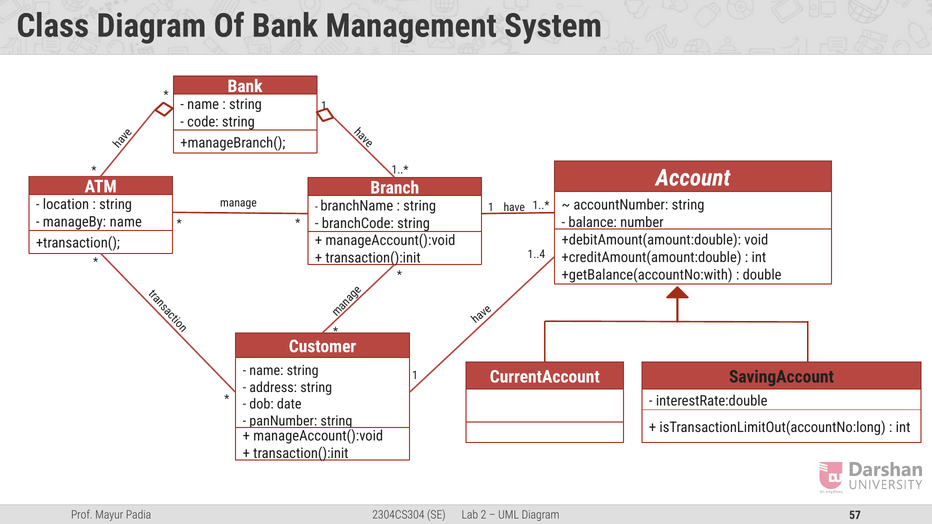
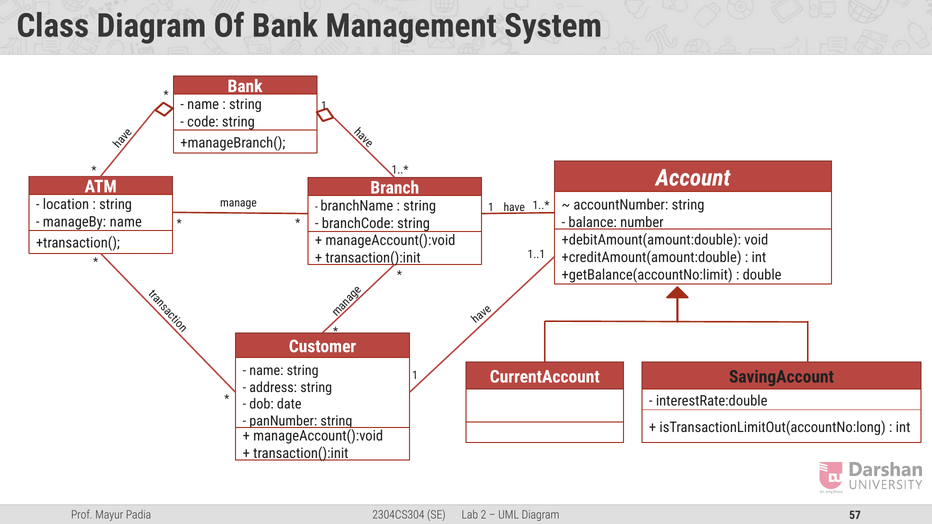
1..4: 1..4 -> 1..1 (536, 254)
+getBalance(accountNo:with: +getBalance(accountNo:with -> +getBalance(accountNo:limit (647, 275)
